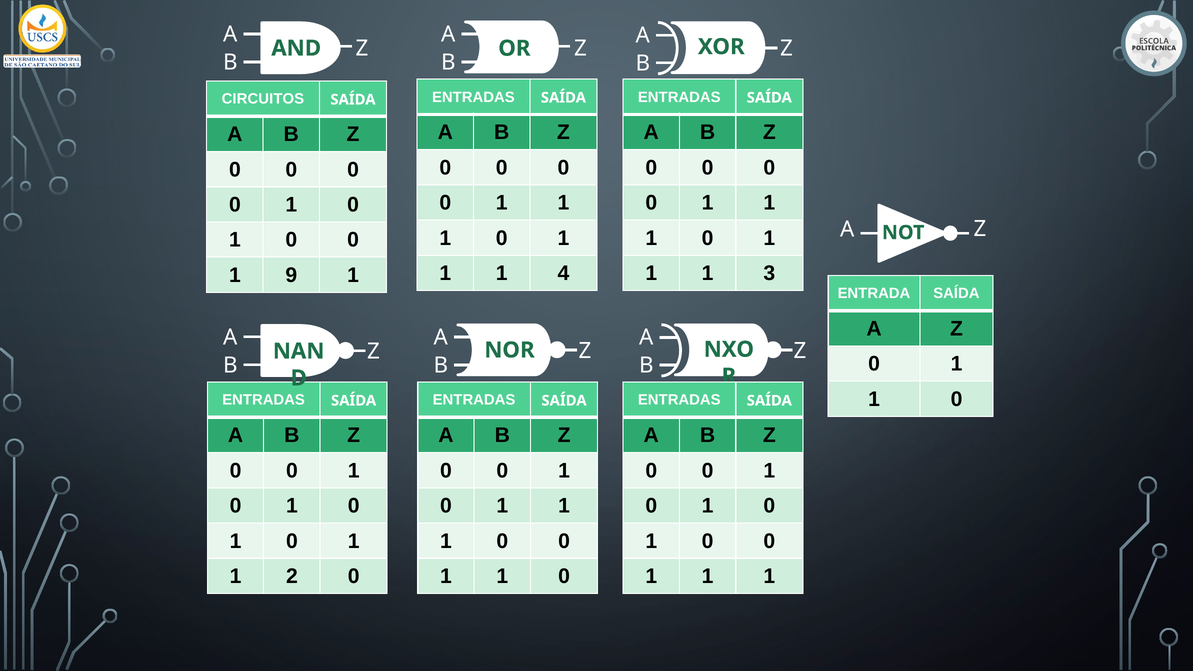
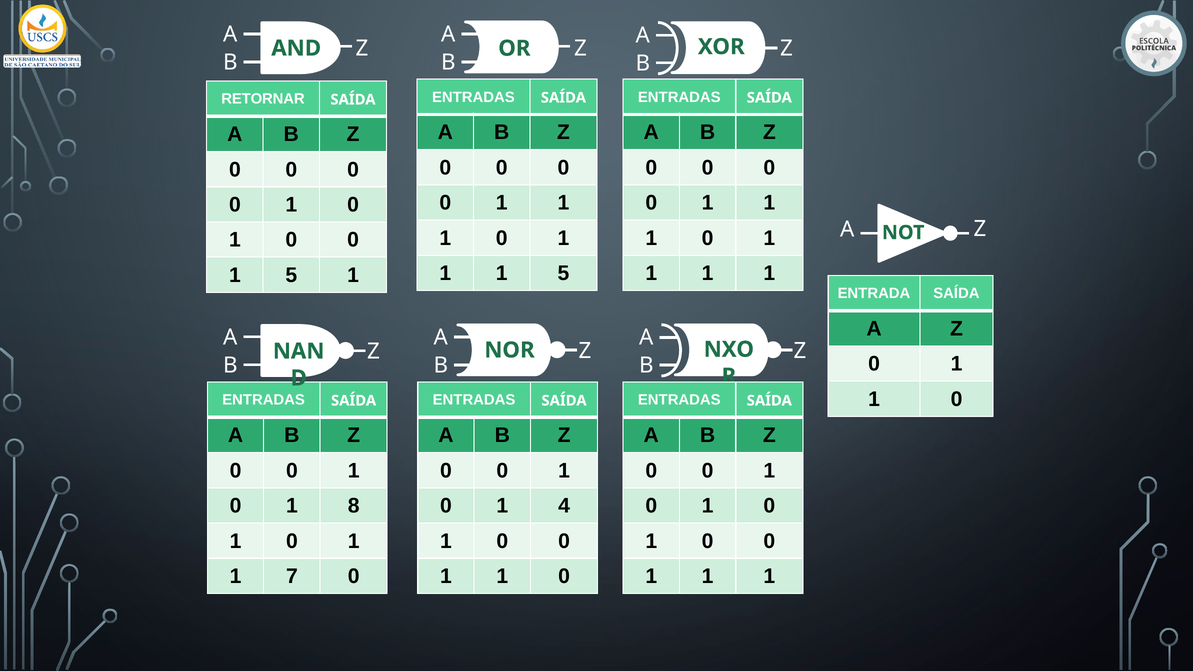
CIRCUITOS: CIRCUITOS -> RETORNAR (263, 99)
1 1 4: 4 -> 5 (563, 273)
3: 3 -> 1 (769, 273)
9: 9 -> 5 (291, 275)
0: 0 -> 8 (354, 506)
1: 1 -> 4 (564, 506)
2: 2 -> 7 (292, 576)
